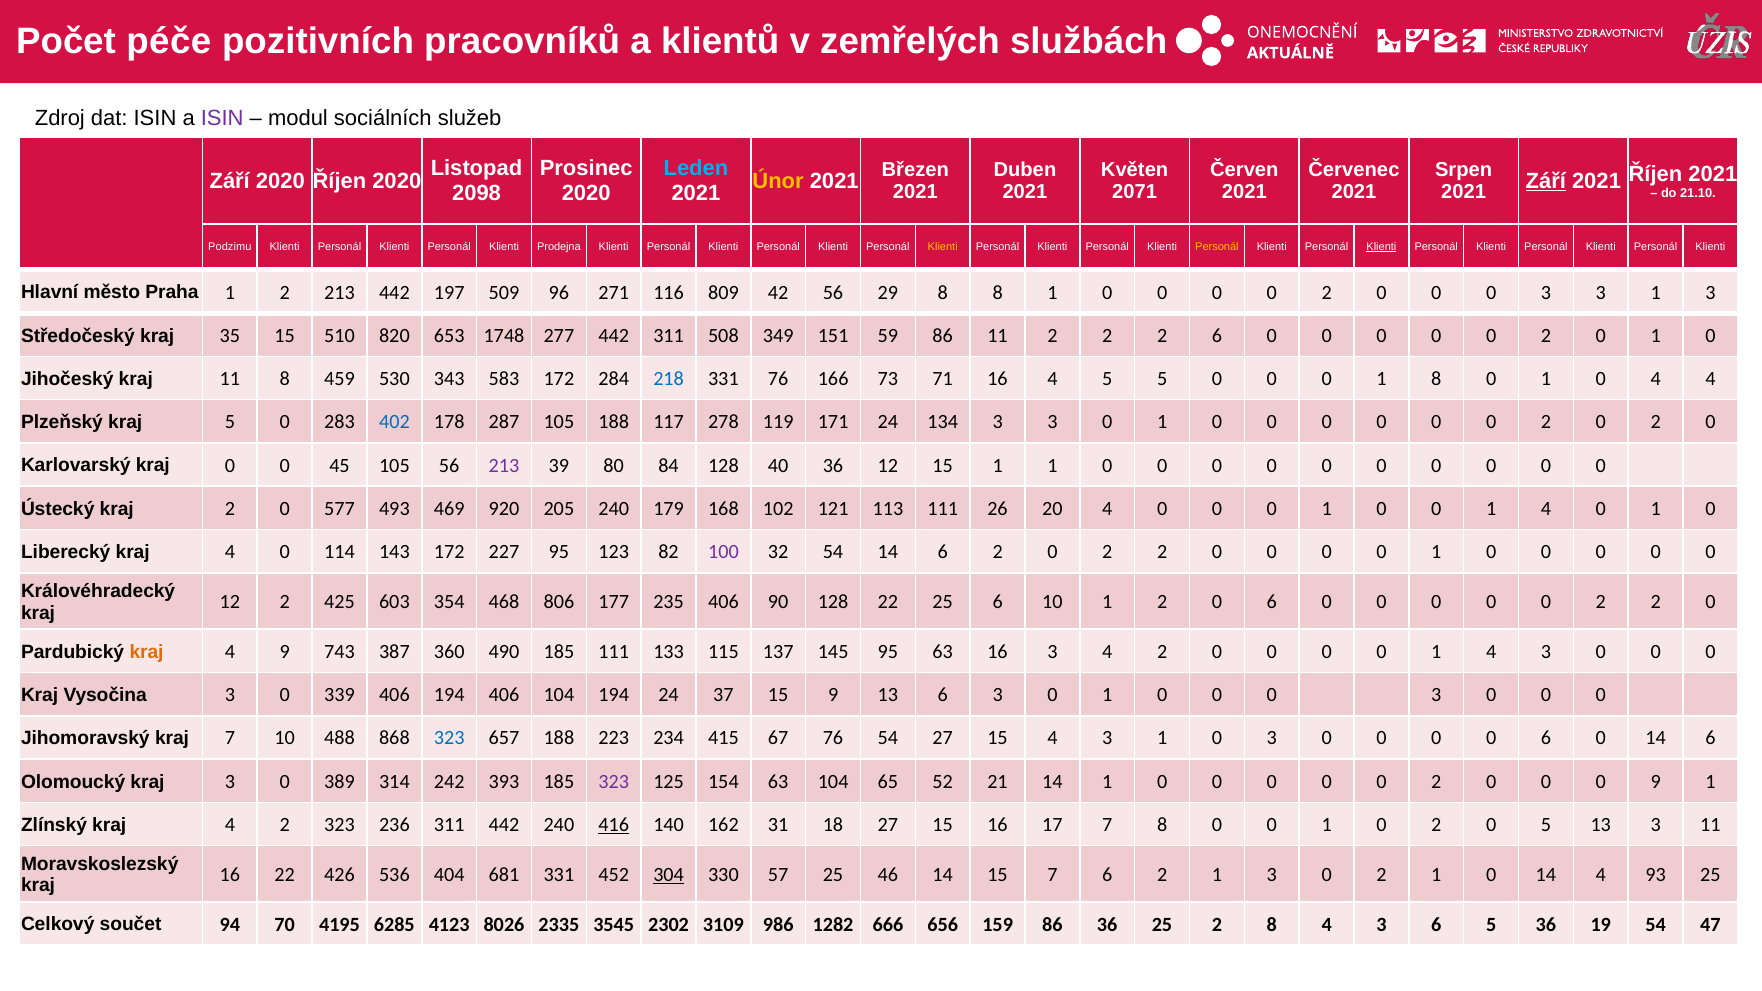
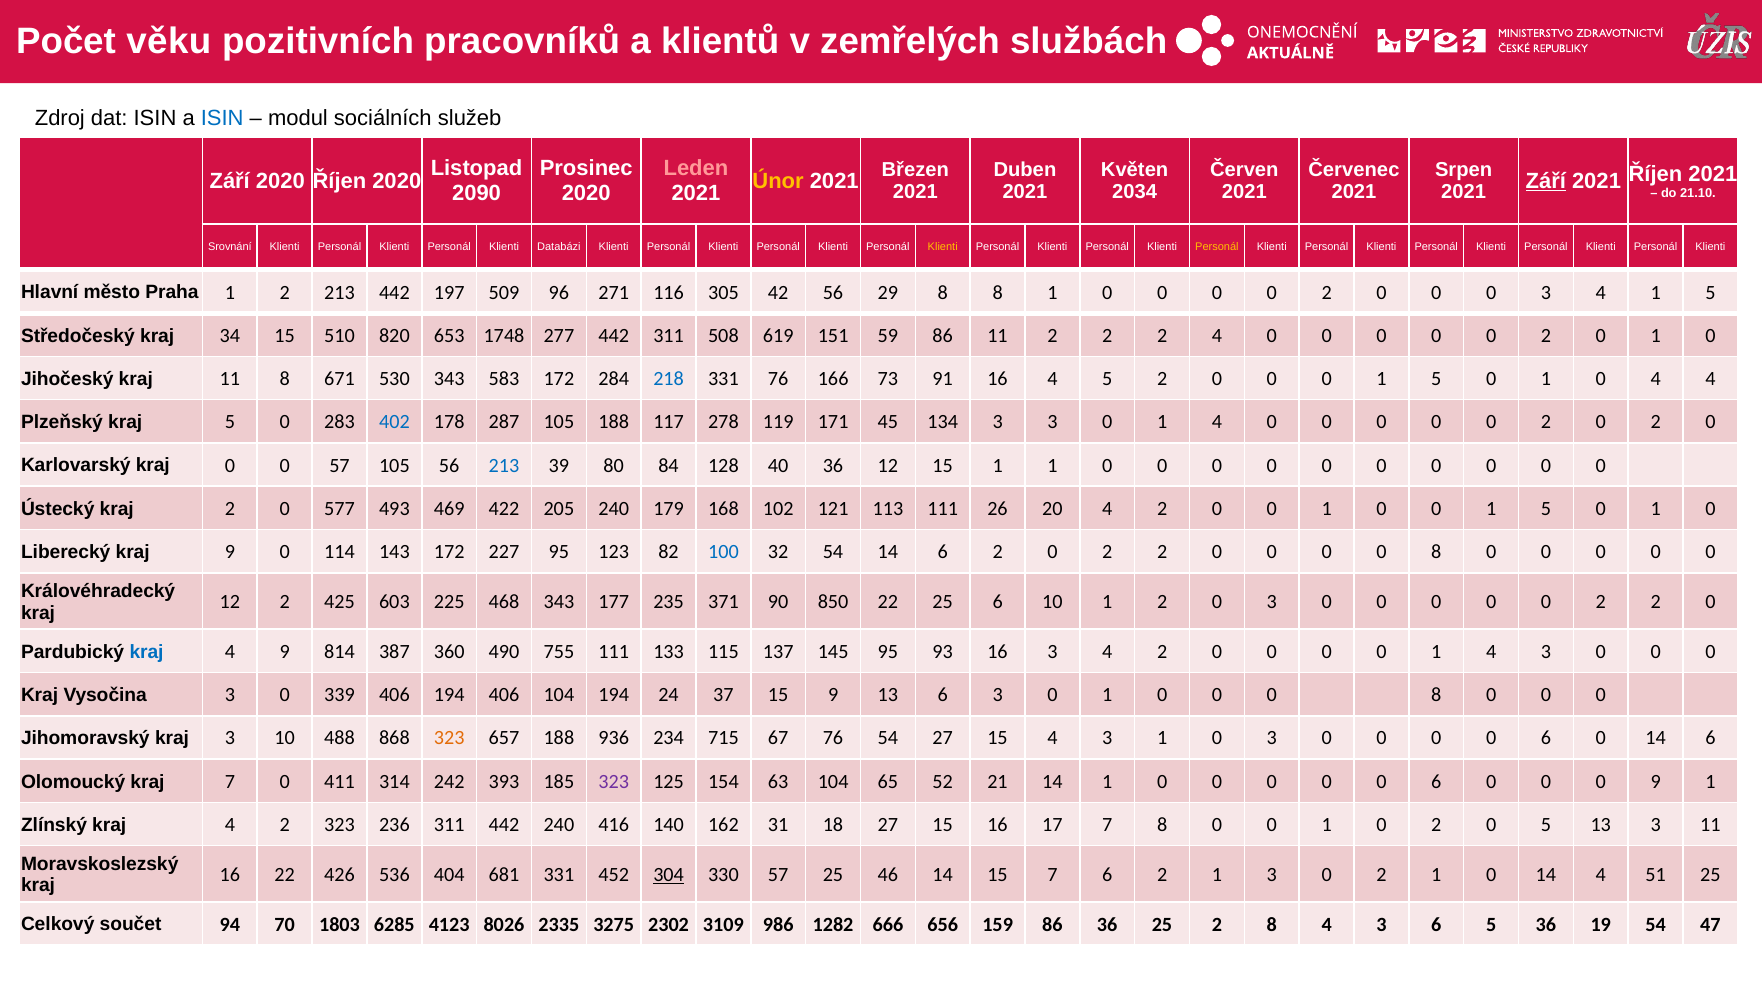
péče: péče -> věku (169, 41)
ISIN colour: purple -> blue (222, 119)
Leden colour: light blue -> pink (696, 169)
2071: 2071 -> 2034 (1135, 192)
2098: 2098 -> 2090 (477, 193)
Podzimu: Podzimu -> Srovnání (230, 247)
Prodejna: Prodejna -> Databázi (559, 247)
Klienti underline: present -> none (1381, 247)
809: 809 -> 305 (723, 292)
0 3 3: 3 -> 4 (1601, 292)
3: 3 -> 5 (1711, 292)
35: 35 -> 34 (230, 336)
349: 349 -> 619 (778, 336)
2 6: 6 -> 4 (1217, 336)
459: 459 -> 671 (340, 379)
71: 71 -> 91 (943, 379)
5 5: 5 -> 2 (1162, 379)
8: 8 -> 5 (1436, 379)
171 24: 24 -> 45 (888, 422)
0: 0 -> 4 (1217, 422)
0 45: 45 -> 57 (339, 466)
213 colour: purple -> blue (504, 466)
920: 920 -> 422 (504, 509)
20 4 0: 0 -> 2 (1162, 509)
4: 4 -> 5 (1546, 509)
Liberecký kraj 4: 4 -> 9 (230, 552)
100 colour: purple -> blue (723, 552)
1: 1 -> 8 (1436, 552)
354: 354 -> 225 (449, 602)
468 806: 806 -> 343 (559, 602)
235 406: 406 -> 371 (723, 602)
90 128: 128 -> 850 (833, 602)
2 0 6: 6 -> 3 (1272, 602)
kraj colour: orange -> blue (147, 652)
743: 743 -> 814 (340, 652)
490 185: 185 -> 755 (559, 652)
95 63: 63 -> 93 (943, 652)
3: 3 -> 8 (1436, 695)
kraj 7: 7 -> 3 (230, 738)
323 colour: blue -> orange (449, 738)
223: 223 -> 936 (614, 738)
415: 415 -> 715 (723, 738)
kraj 3: 3 -> 7 (230, 782)
389: 389 -> 411 (340, 782)
2: 2 -> 6 (1436, 782)
416 underline: present -> none (614, 825)
93: 93 -> 51 (1656, 875)
4195: 4195 -> 1803 (339, 925)
3545: 3545 -> 3275 (614, 925)
